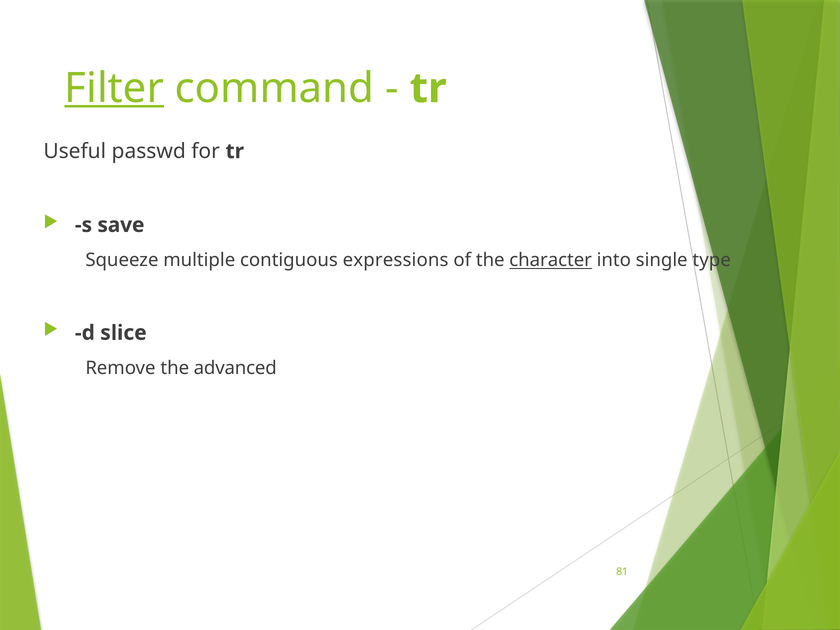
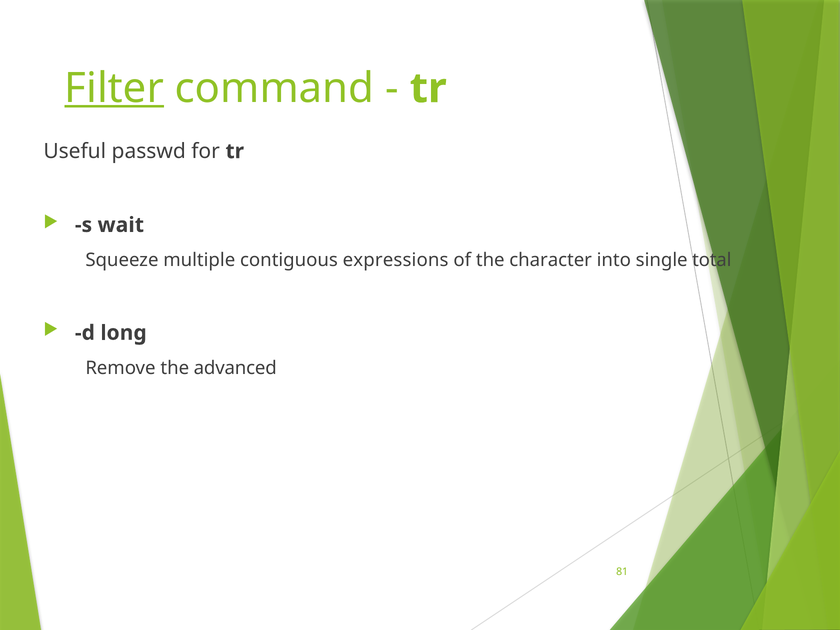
save: save -> wait (121, 225)
character underline: present -> none (551, 260)
type: type -> total (712, 260)
slice: slice -> long (123, 333)
